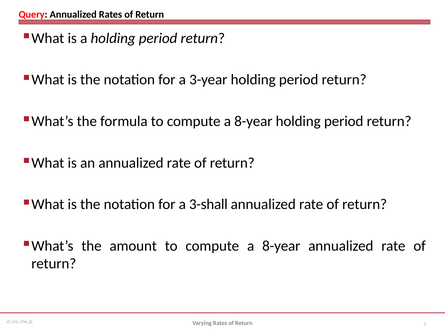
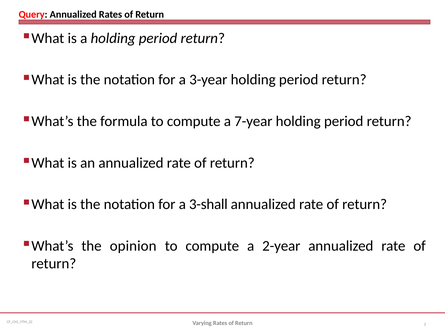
8-year: 8-year -> 7-year (253, 121)
amount: amount -> opinion (133, 246)
8-year: 8-year -> 2-year (281, 246)
